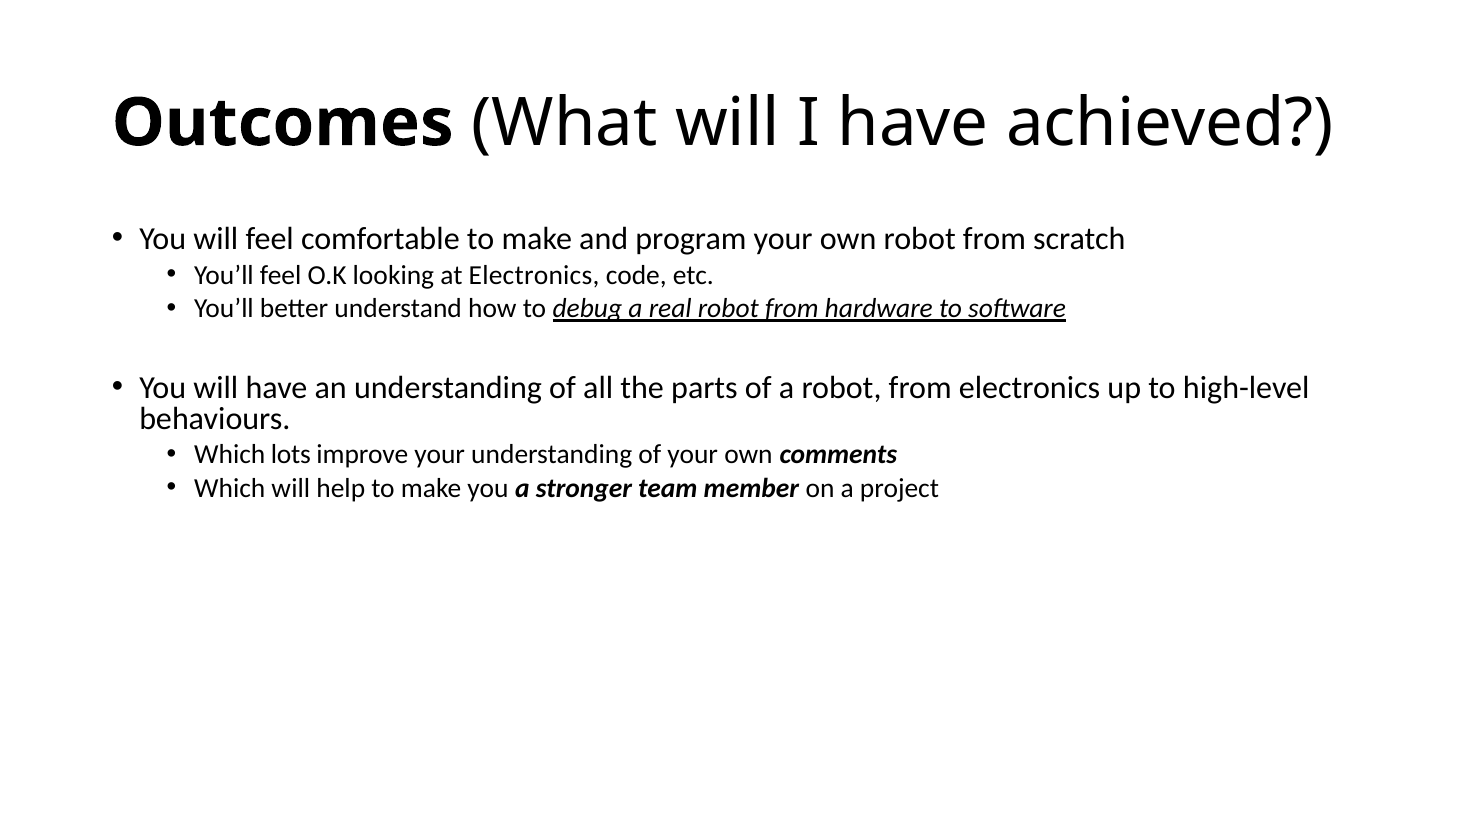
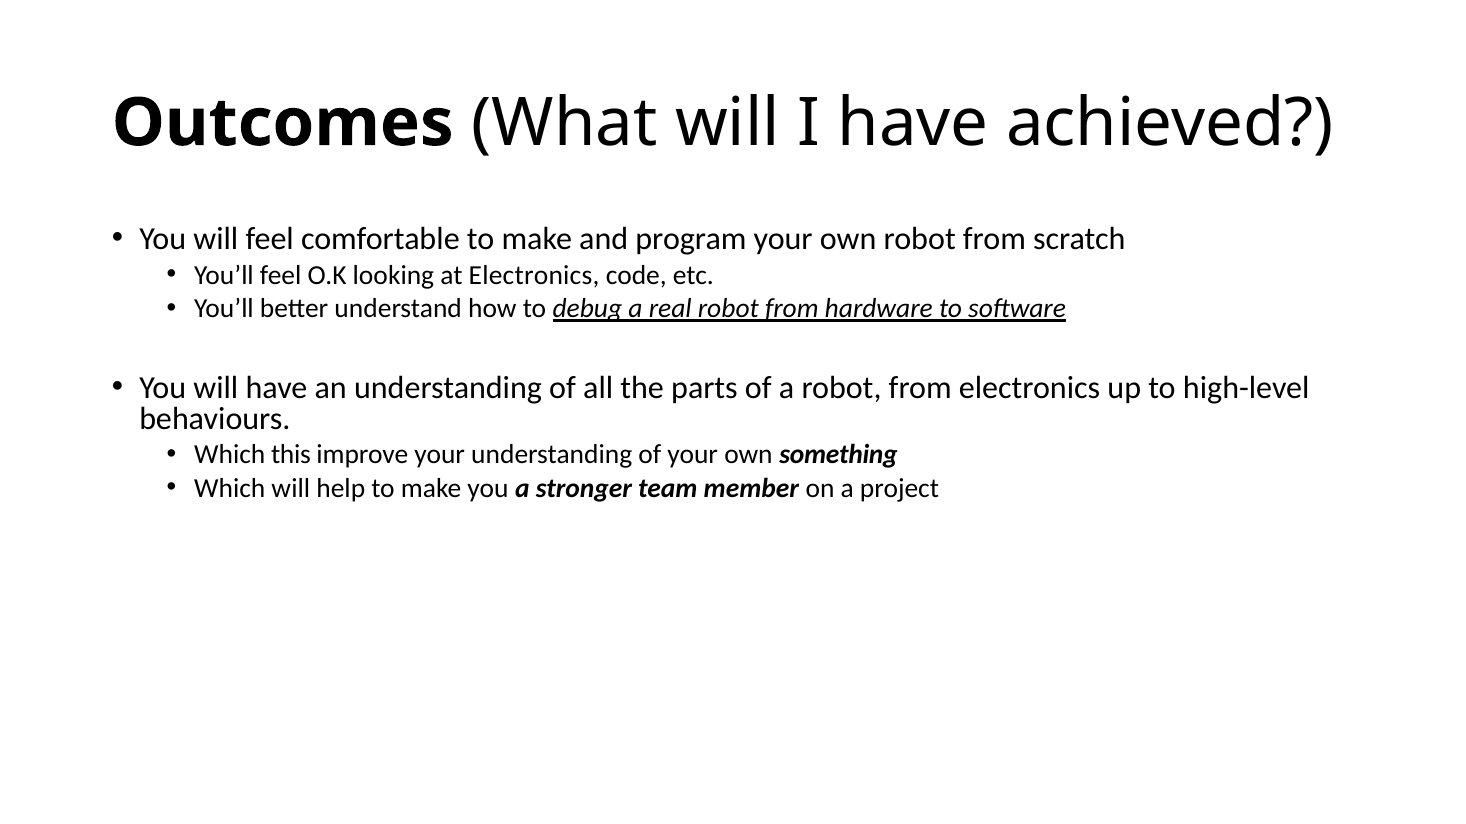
lots: lots -> this (291, 455)
comments: comments -> something (838, 455)
